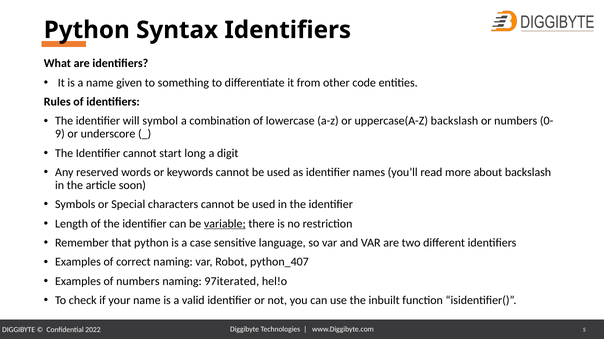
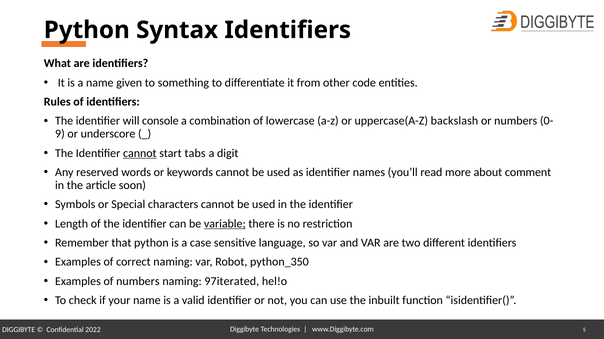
symbol: symbol -> console (160, 121)
cannot underline: none -> present (140, 153)
long: long -> tabs (195, 153)
about backslash: backslash -> comment (528, 172)
python_407: python_407 -> python_350 (279, 262)
